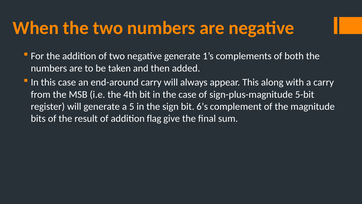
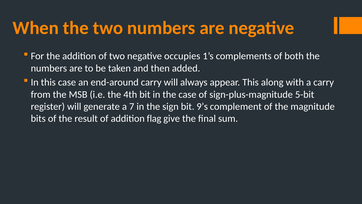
negative generate: generate -> occupies (182, 56)
5: 5 -> 7 (132, 106)
6’s: 6’s -> 9’s (202, 106)
